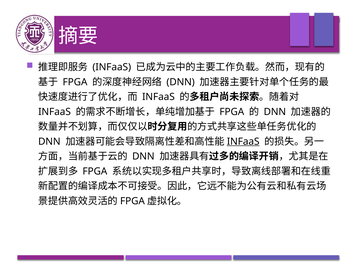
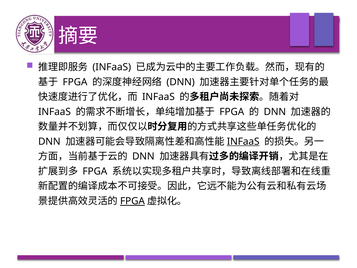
FPGA underline: none -> present (132, 201)
